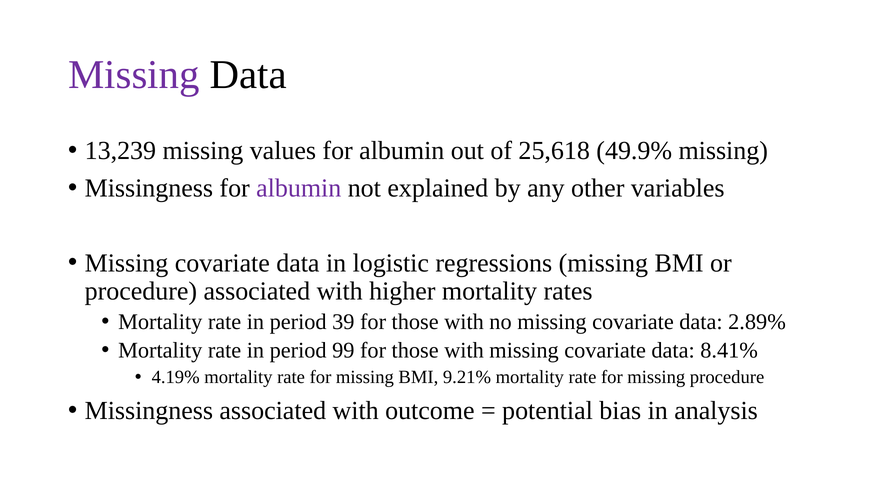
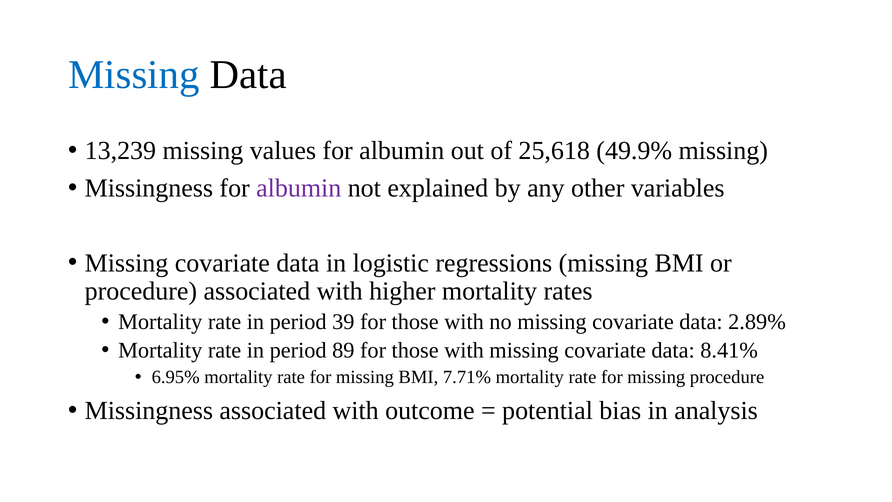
Missing colour: purple -> blue (134, 75)
99: 99 -> 89 (343, 350)
4.19%: 4.19% -> 6.95% (176, 377)
9.21%: 9.21% -> 7.71% (467, 377)
